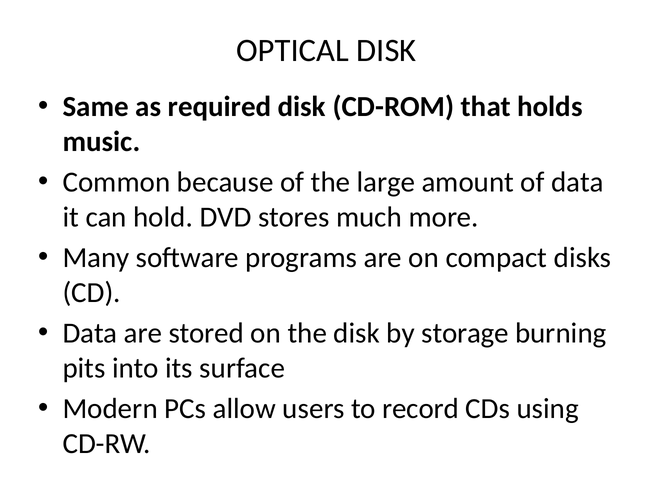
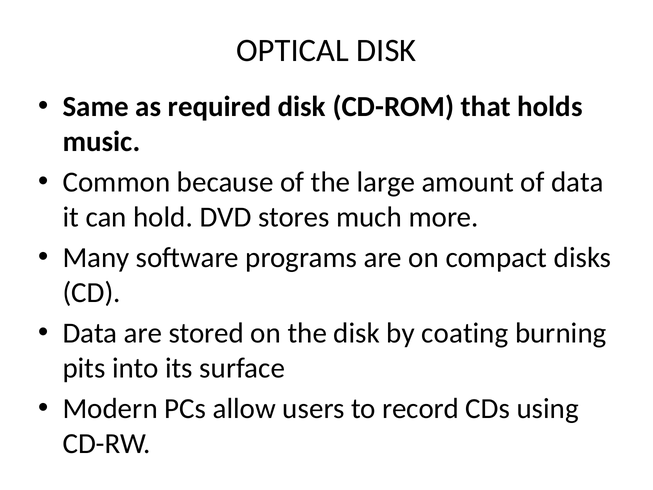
storage: storage -> coating (465, 333)
